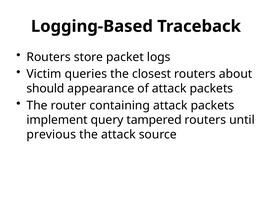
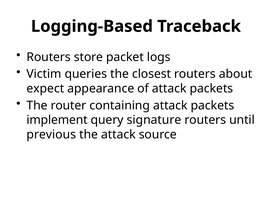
should: should -> expect (45, 89)
tampered: tampered -> signature (154, 120)
